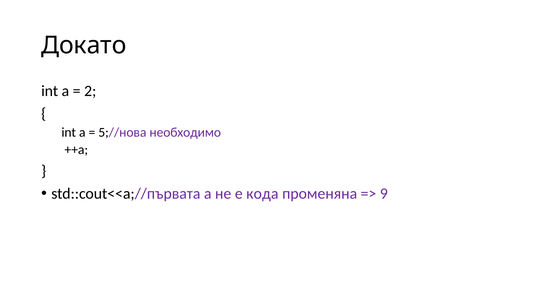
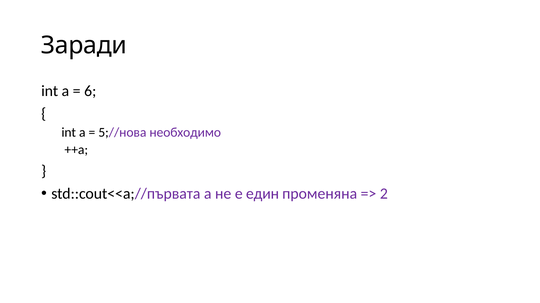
Докато: Докато -> Заради (84, 45)
2: 2 -> 6 (90, 91)
кода: кода -> един (263, 194)
9: 9 -> 2 (384, 194)
